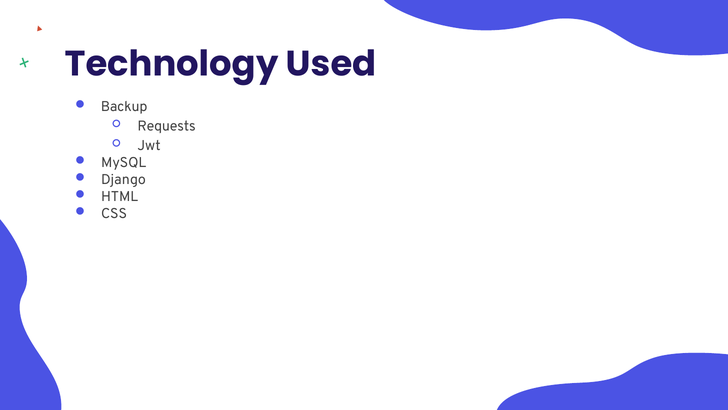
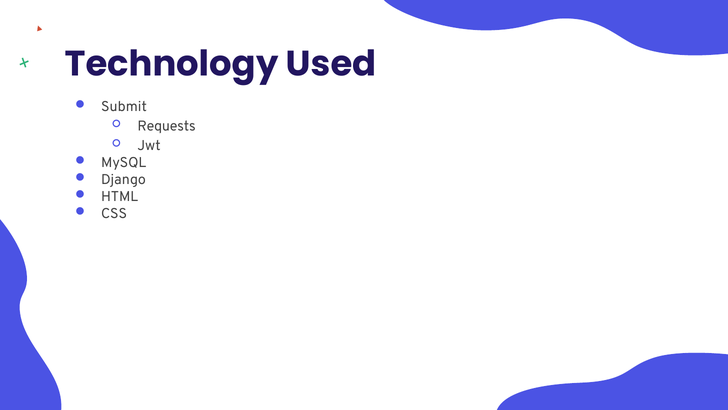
Backup: Backup -> Submit (124, 107)
